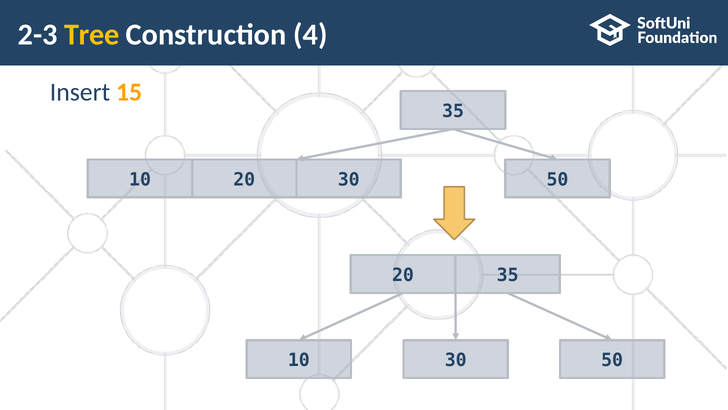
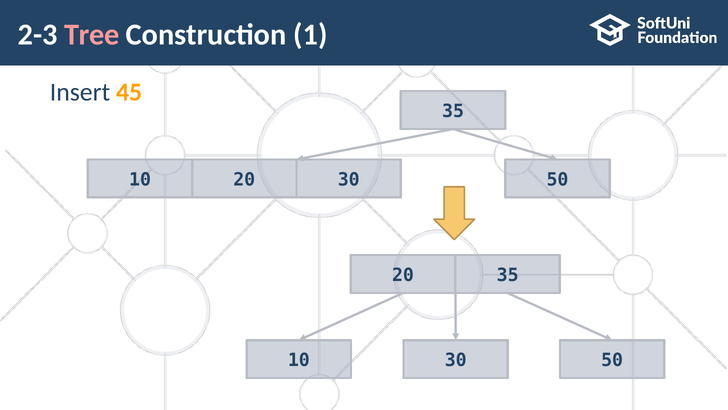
Tree colour: yellow -> pink (92, 34)
4: 4 -> 1 (310, 34)
15: 15 -> 45 (129, 92)
